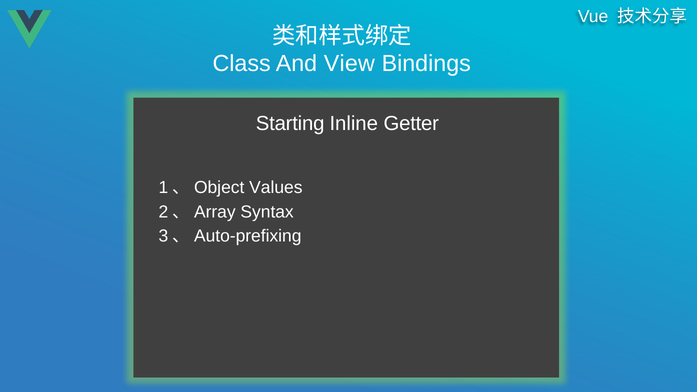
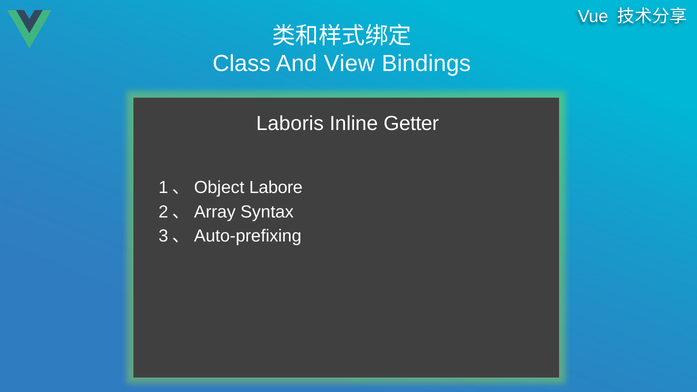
Starting: Starting -> Laboris (290, 123)
Values: Values -> Labore (276, 187)
